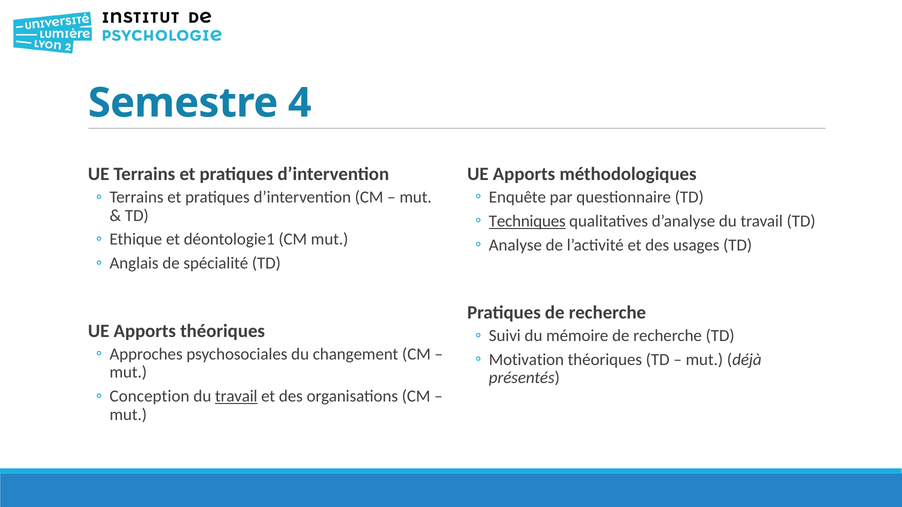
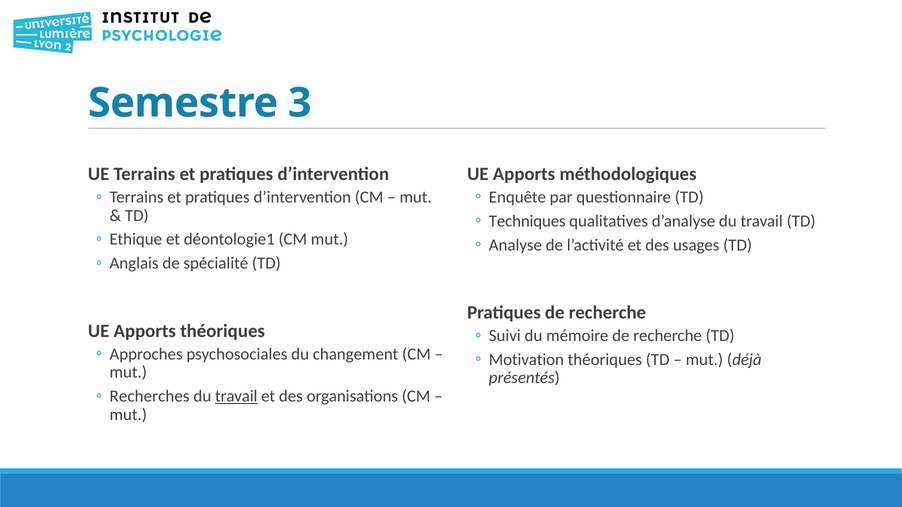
4: 4 -> 3 (300, 103)
Techniques underline: present -> none (527, 221)
Conception: Conception -> Recherches (150, 396)
